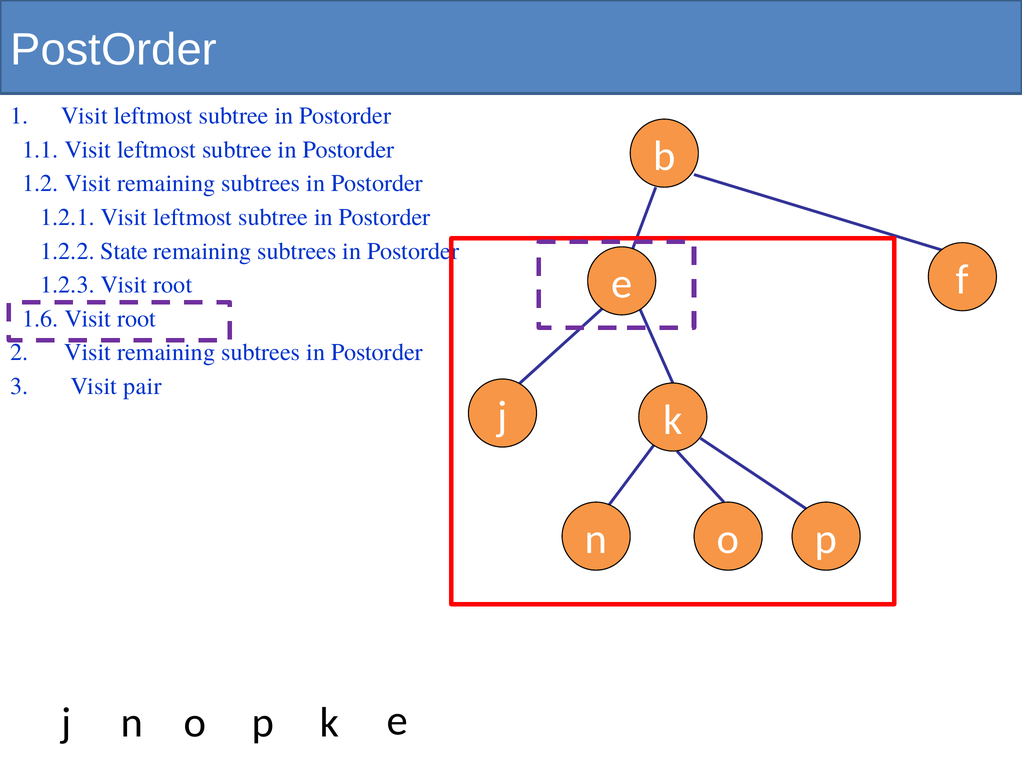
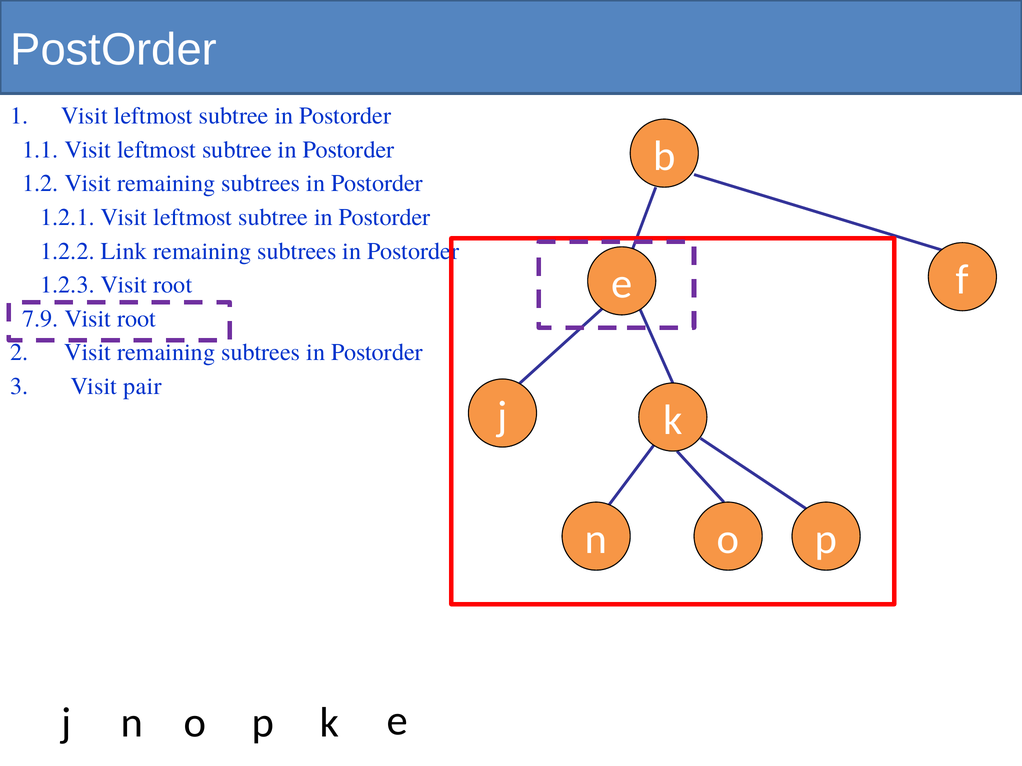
State: State -> Link (124, 251)
1.6: 1.6 -> 7.9 (40, 319)
